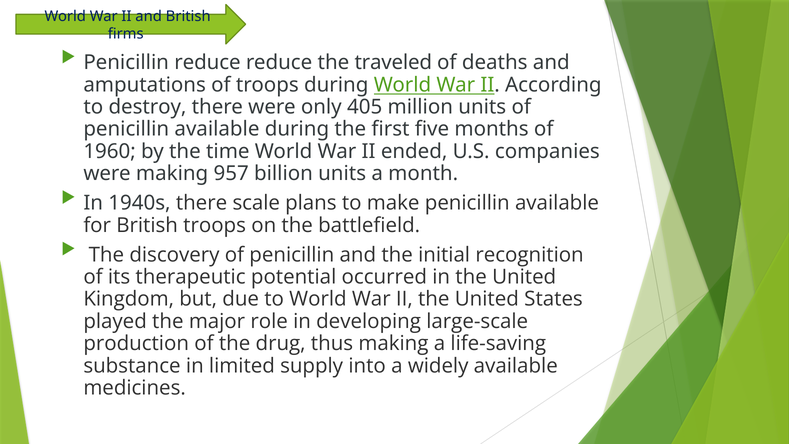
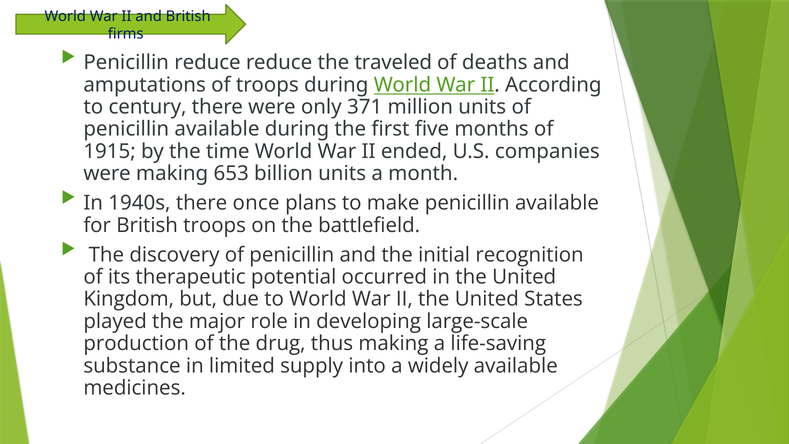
destroy: destroy -> century (148, 107)
405: 405 -> 371 (365, 107)
1960: 1960 -> 1915 (110, 151)
957: 957 -> 653 (231, 173)
scale: scale -> once (256, 203)
